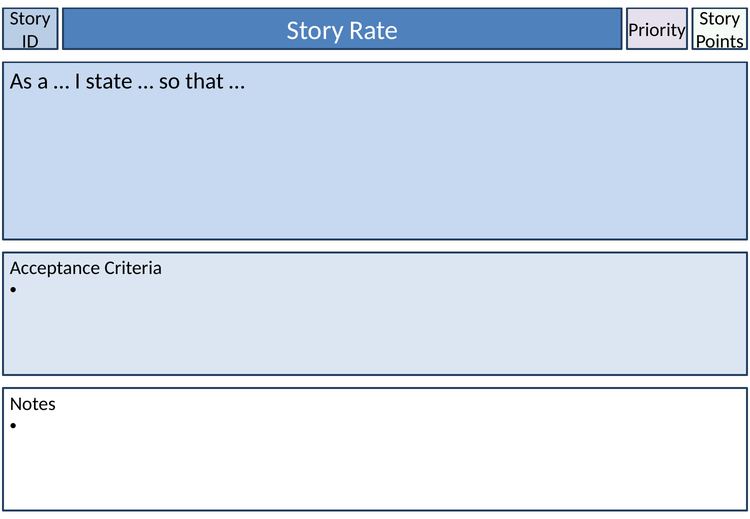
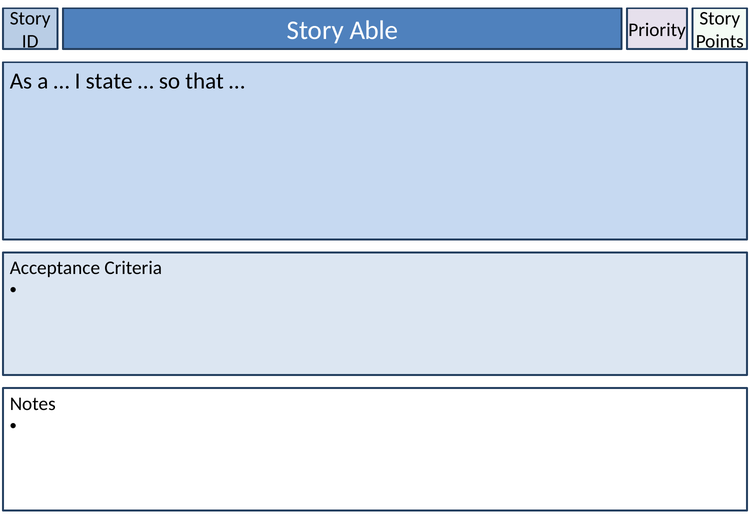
Rate: Rate -> Able (374, 31)
